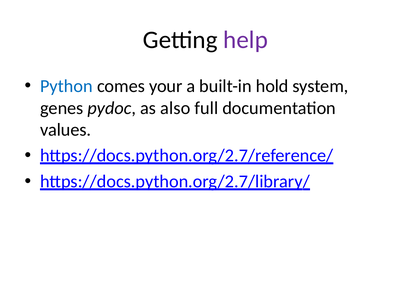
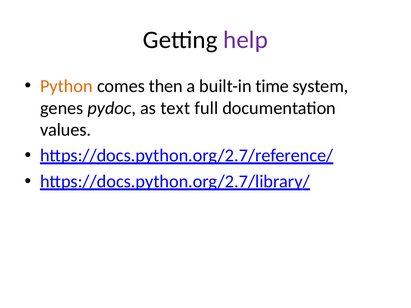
Python colour: blue -> orange (66, 86)
your: your -> then (166, 86)
hold: hold -> time (272, 86)
also: also -> text (175, 108)
